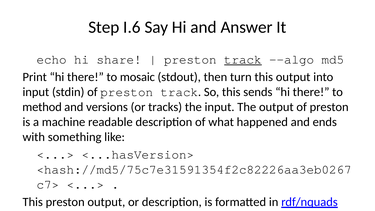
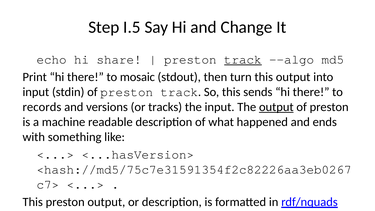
I.6: I.6 -> I.5 (132, 27)
Answer: Answer -> Change (247, 27)
method: method -> records (42, 107)
output underline: none -> present (276, 107)
